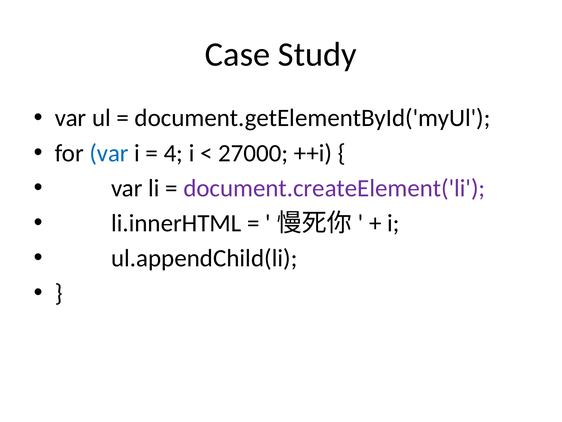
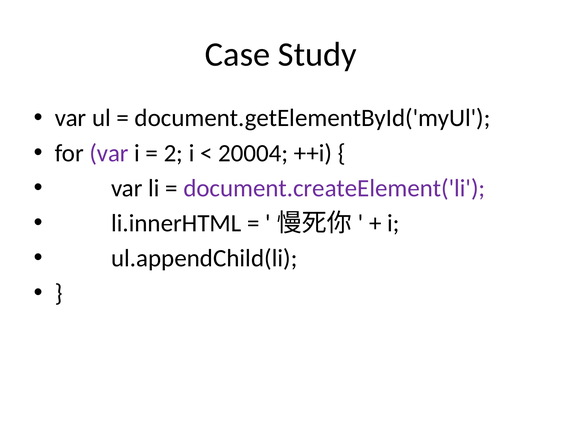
var colour: blue -> purple (109, 153)
4: 4 -> 2 (173, 153)
27000: 27000 -> 20004 (253, 153)
